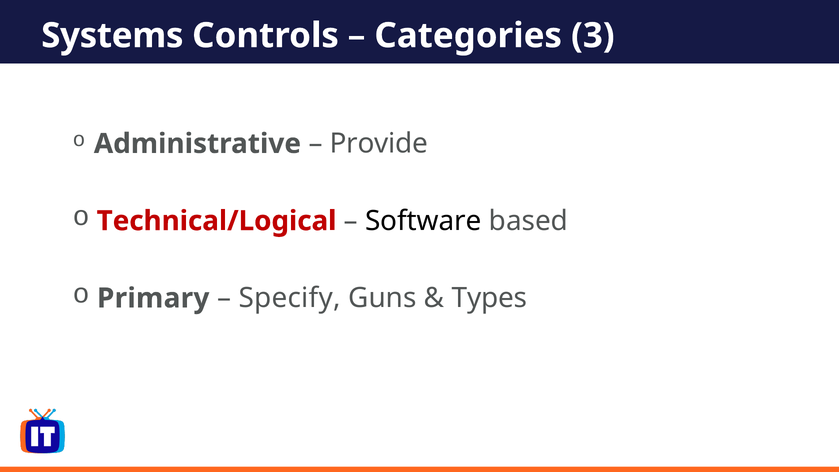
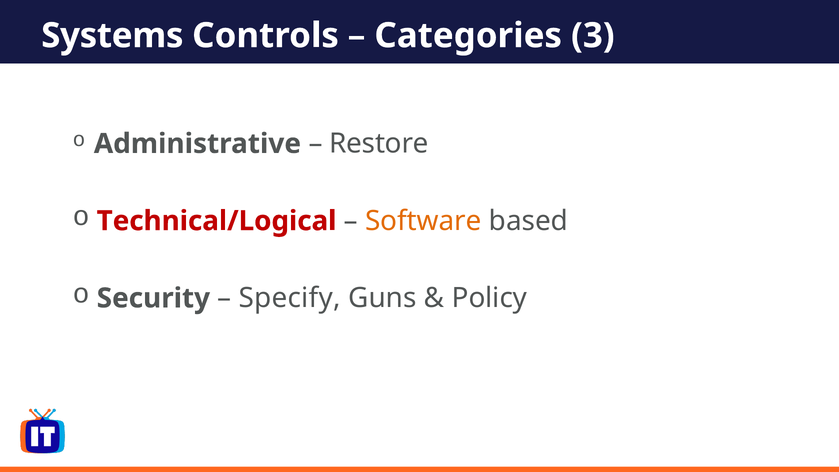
Provide: Provide -> Restore (379, 144)
Software colour: black -> orange (423, 221)
Primary: Primary -> Security (153, 298)
Types: Types -> Policy (489, 298)
